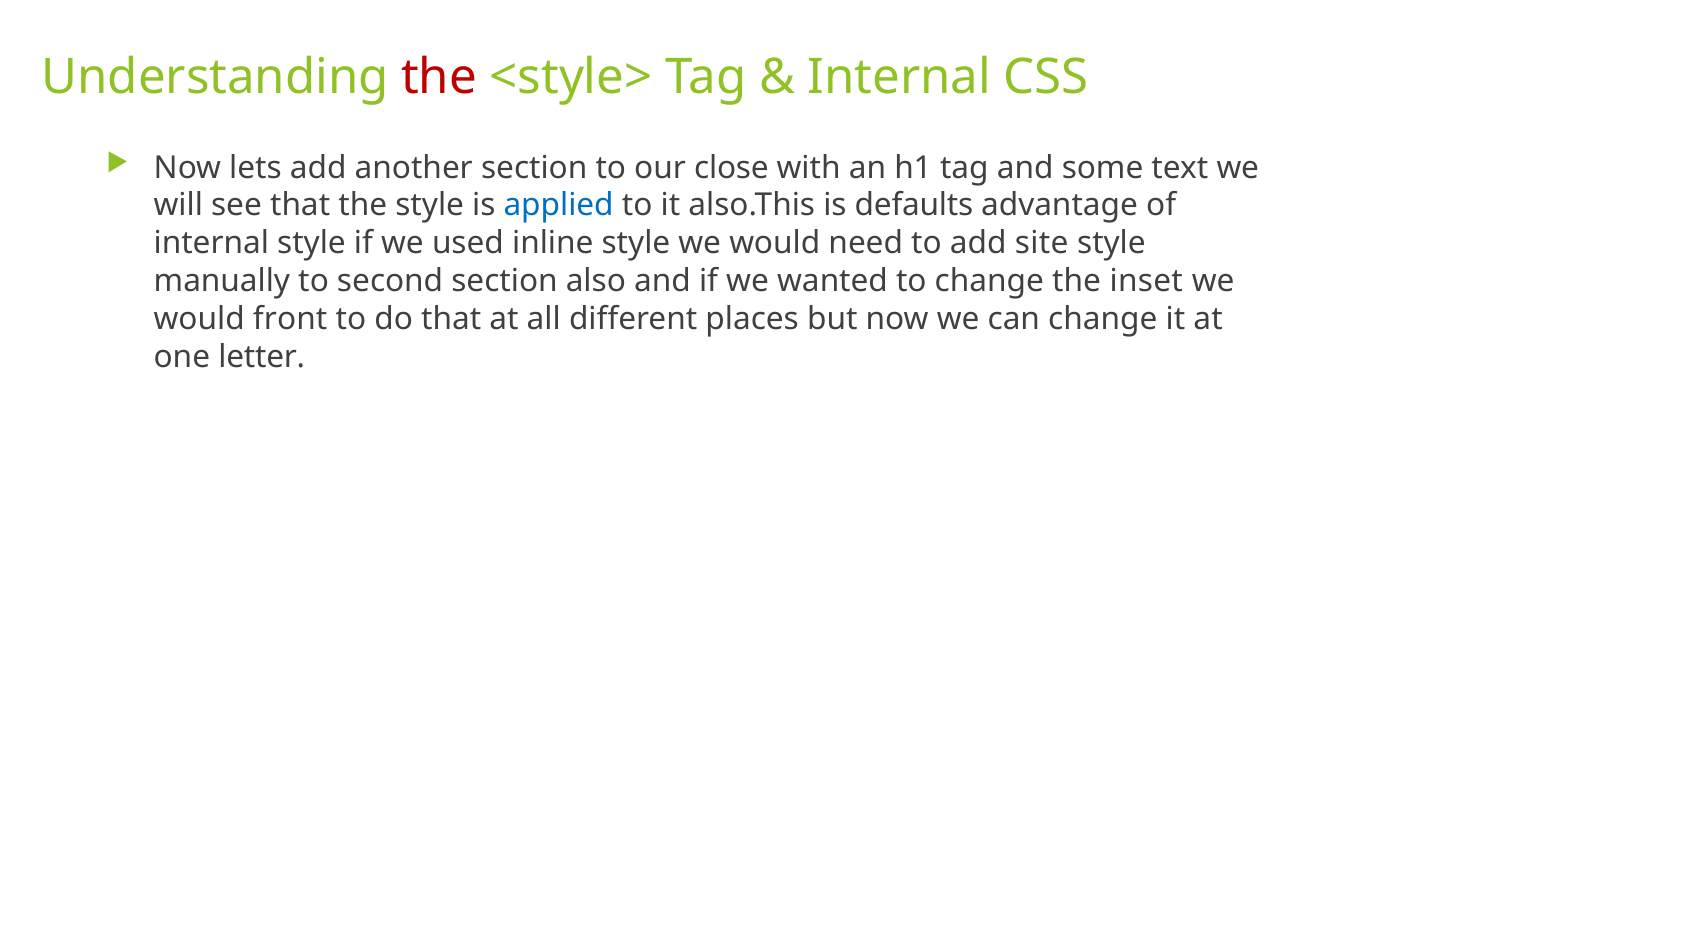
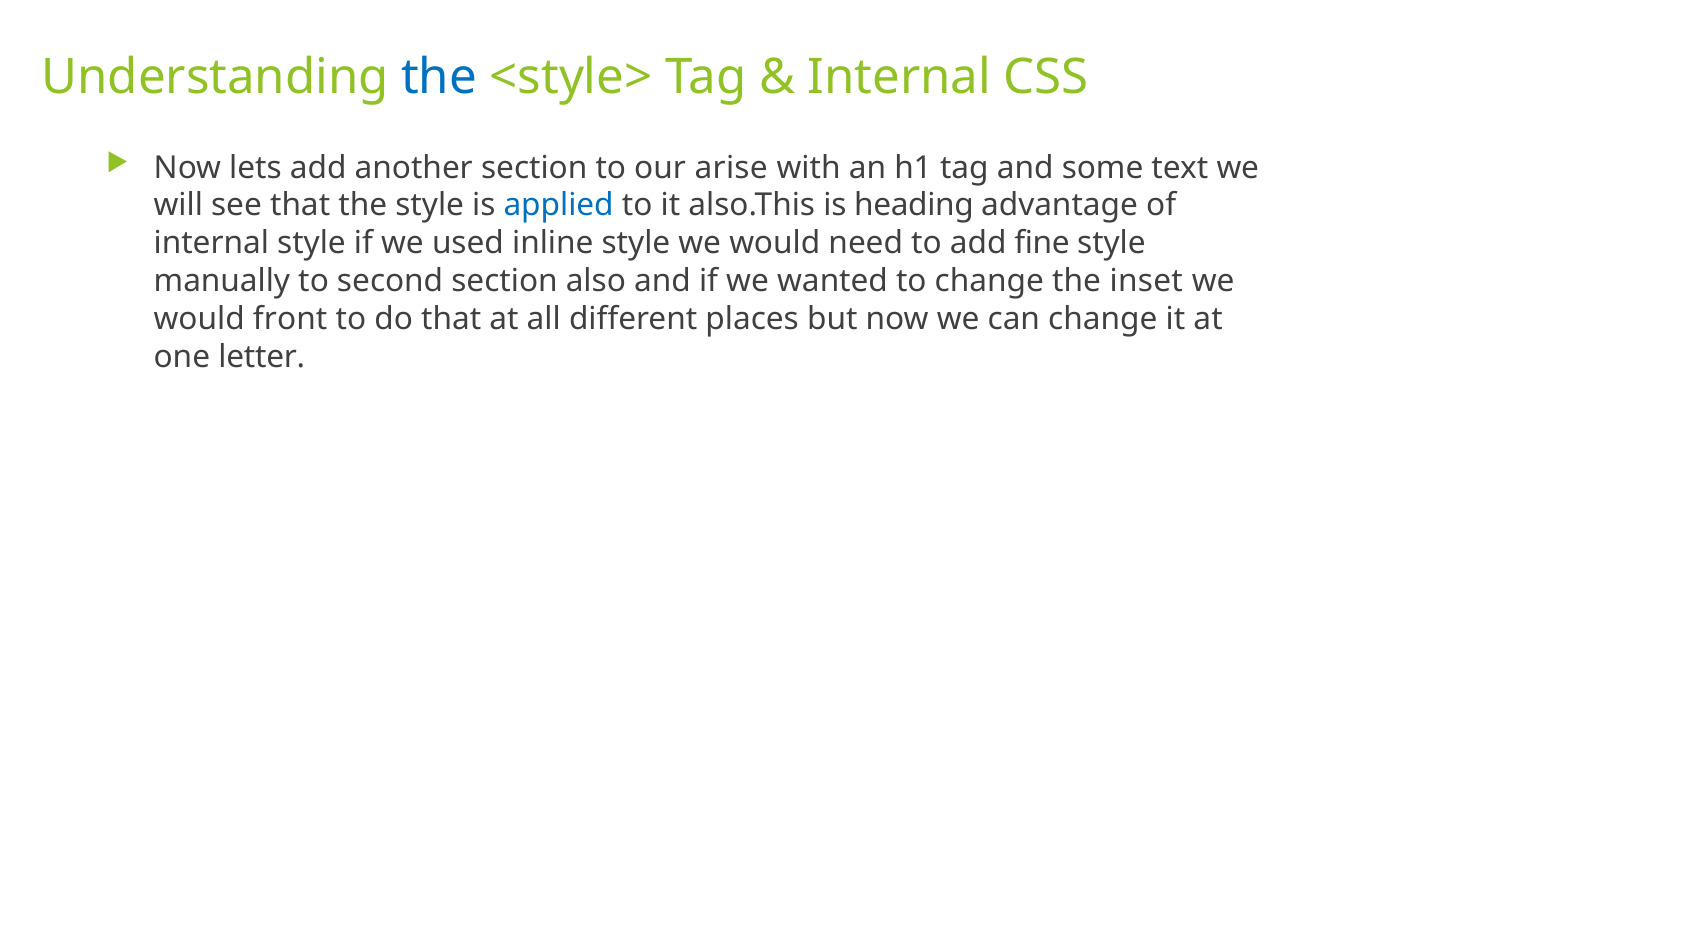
the colour: red -> blue (439, 77)
close: close -> arise (731, 168)
defaults: defaults -> heading (914, 206)
site: site -> fine (1042, 244)
